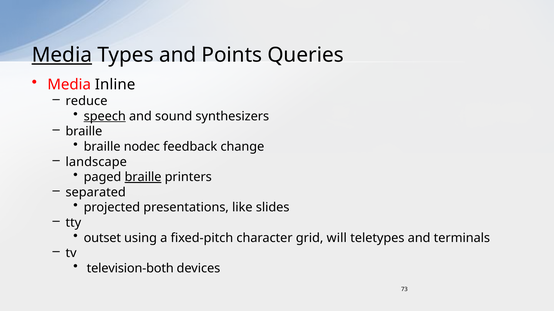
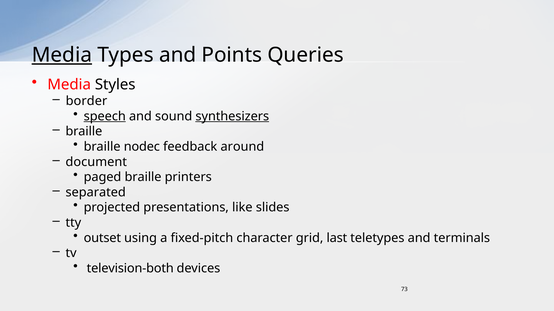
Inline: Inline -> Styles (115, 85)
reduce: reduce -> border (86, 101)
synthesizers underline: none -> present (232, 116)
change: change -> around (242, 147)
landscape: landscape -> document (96, 162)
braille underline: present -> none (143, 177)
will: will -> last (337, 238)
